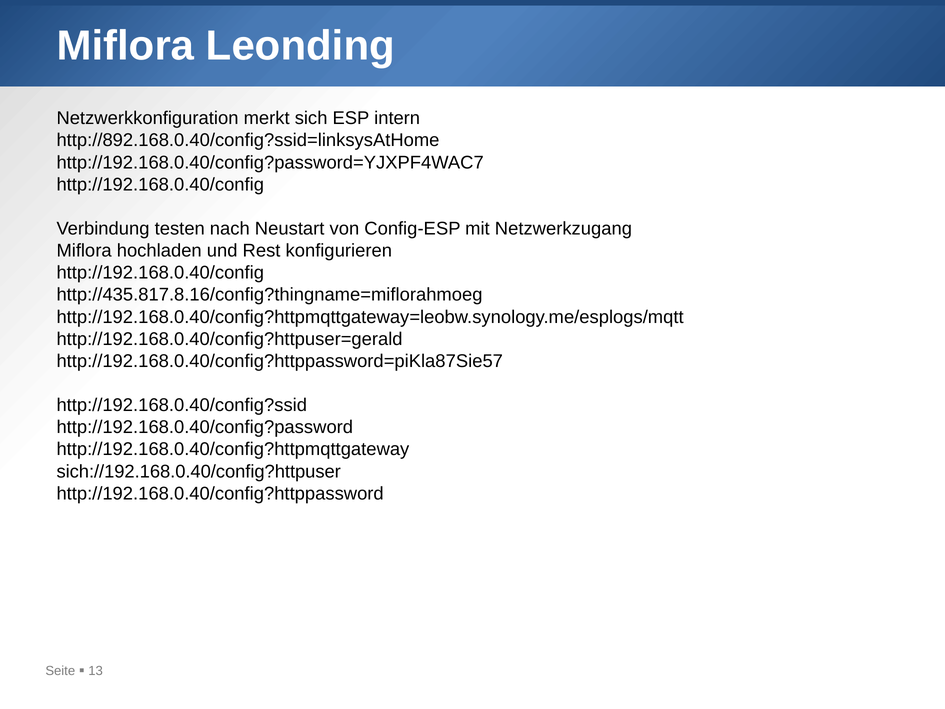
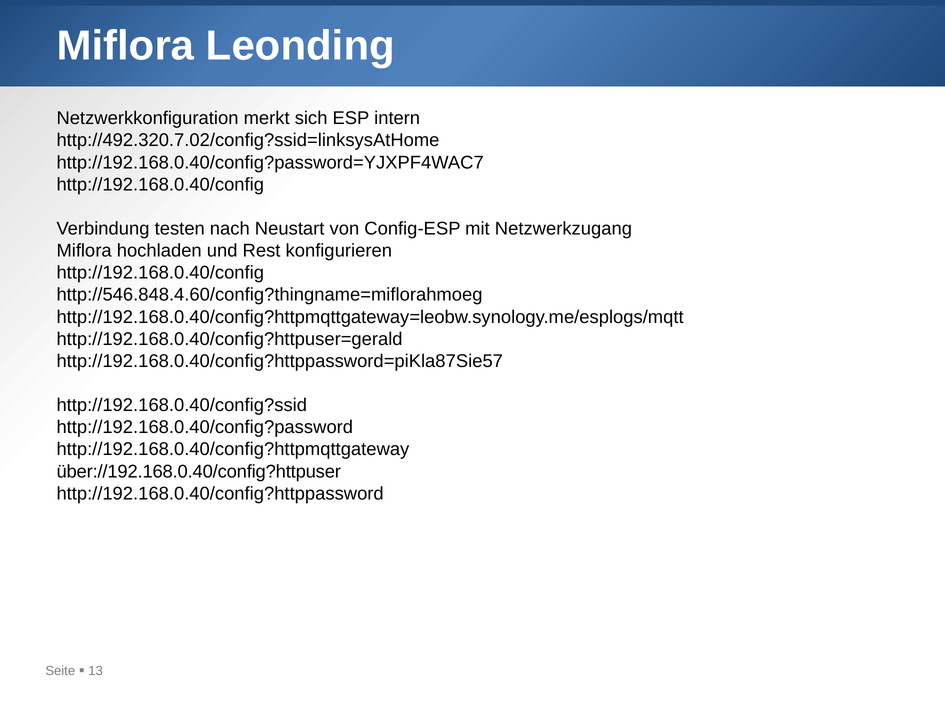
http://892.168.0.40/config?ssid=linksysAtHome: http://892.168.0.40/config?ssid=linksysAtHome -> http://492.320.7.02/config?ssid=linksysAtHome (248, 140)
http://435.817.8.16/config?thingname=miflorahmoeg: http://435.817.8.16/config?thingname=miflorahmoeg -> http://546.848.4.60/config?thingname=miflorahmoeg (270, 295)
sich://192.168.0.40/config?httpuser: sich://192.168.0.40/config?httpuser -> über://192.168.0.40/config?httpuser (199, 471)
